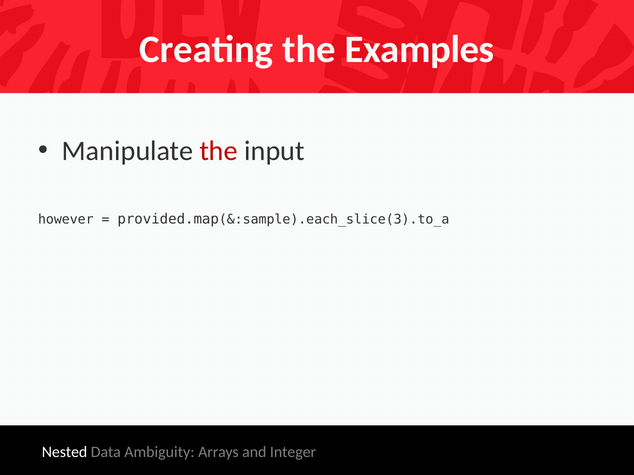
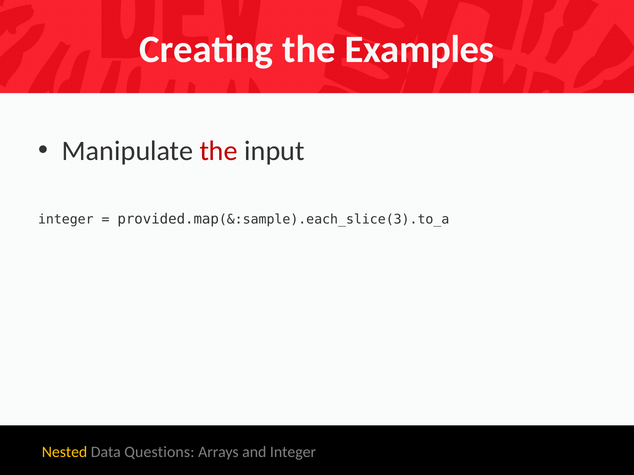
however: however -> integer (66, 220)
Nested colour: white -> yellow (65, 452)
Ambiguity: Ambiguity -> Questions (159, 452)
